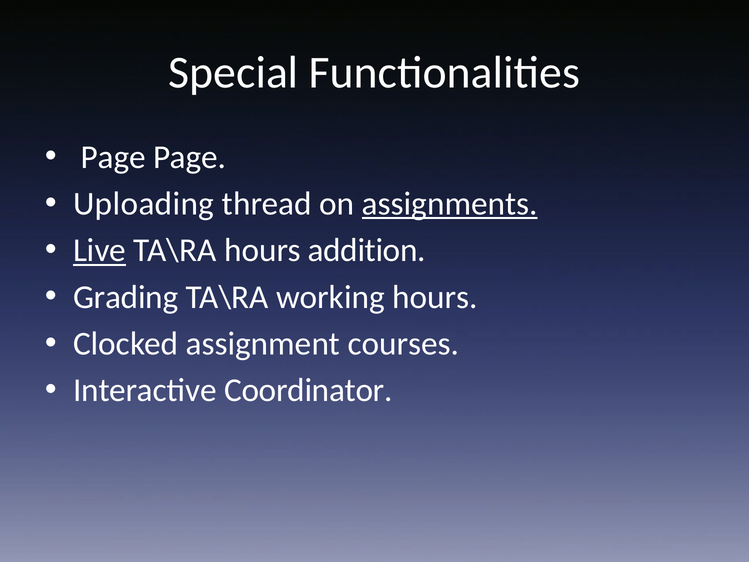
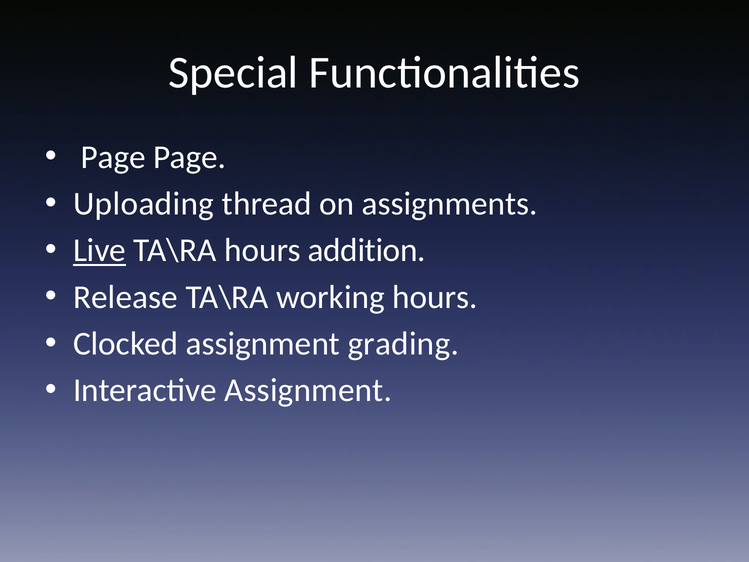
assignments underline: present -> none (450, 204)
Grading: Grading -> Release (126, 297)
courses: courses -> grading (403, 344)
Interactive Coordinator: Coordinator -> Assignment (308, 390)
